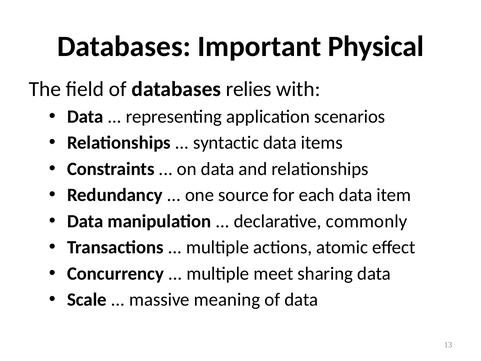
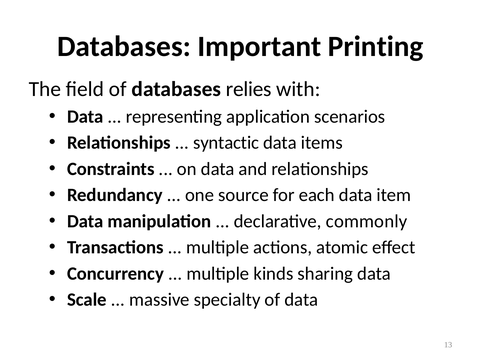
Physical: Physical -> Printing (376, 47)
meet: meet -> kinds (273, 273)
meaning: meaning -> specialty (227, 300)
